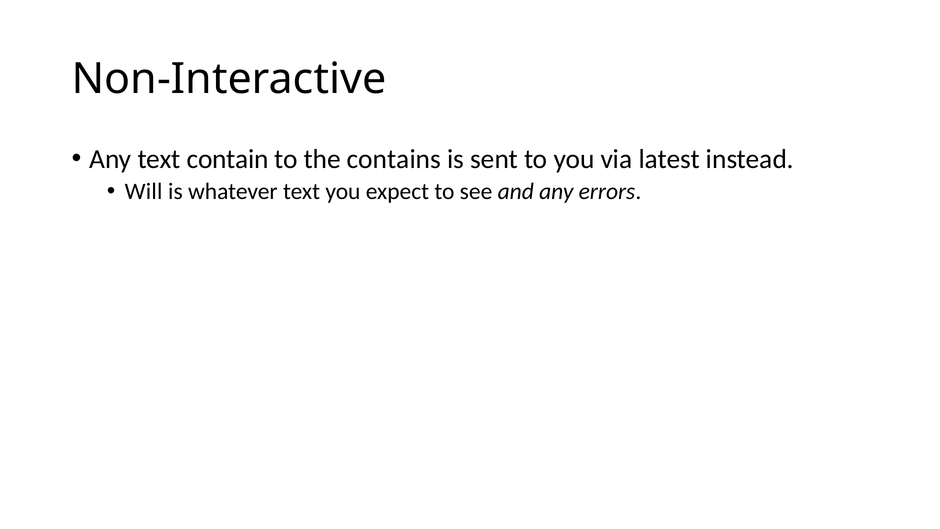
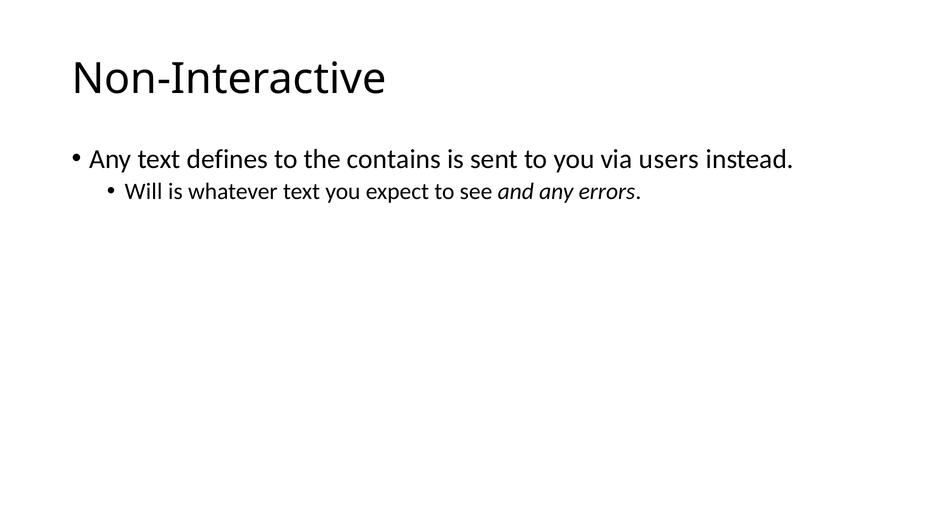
contain: contain -> defines (227, 159)
latest: latest -> users (669, 159)
